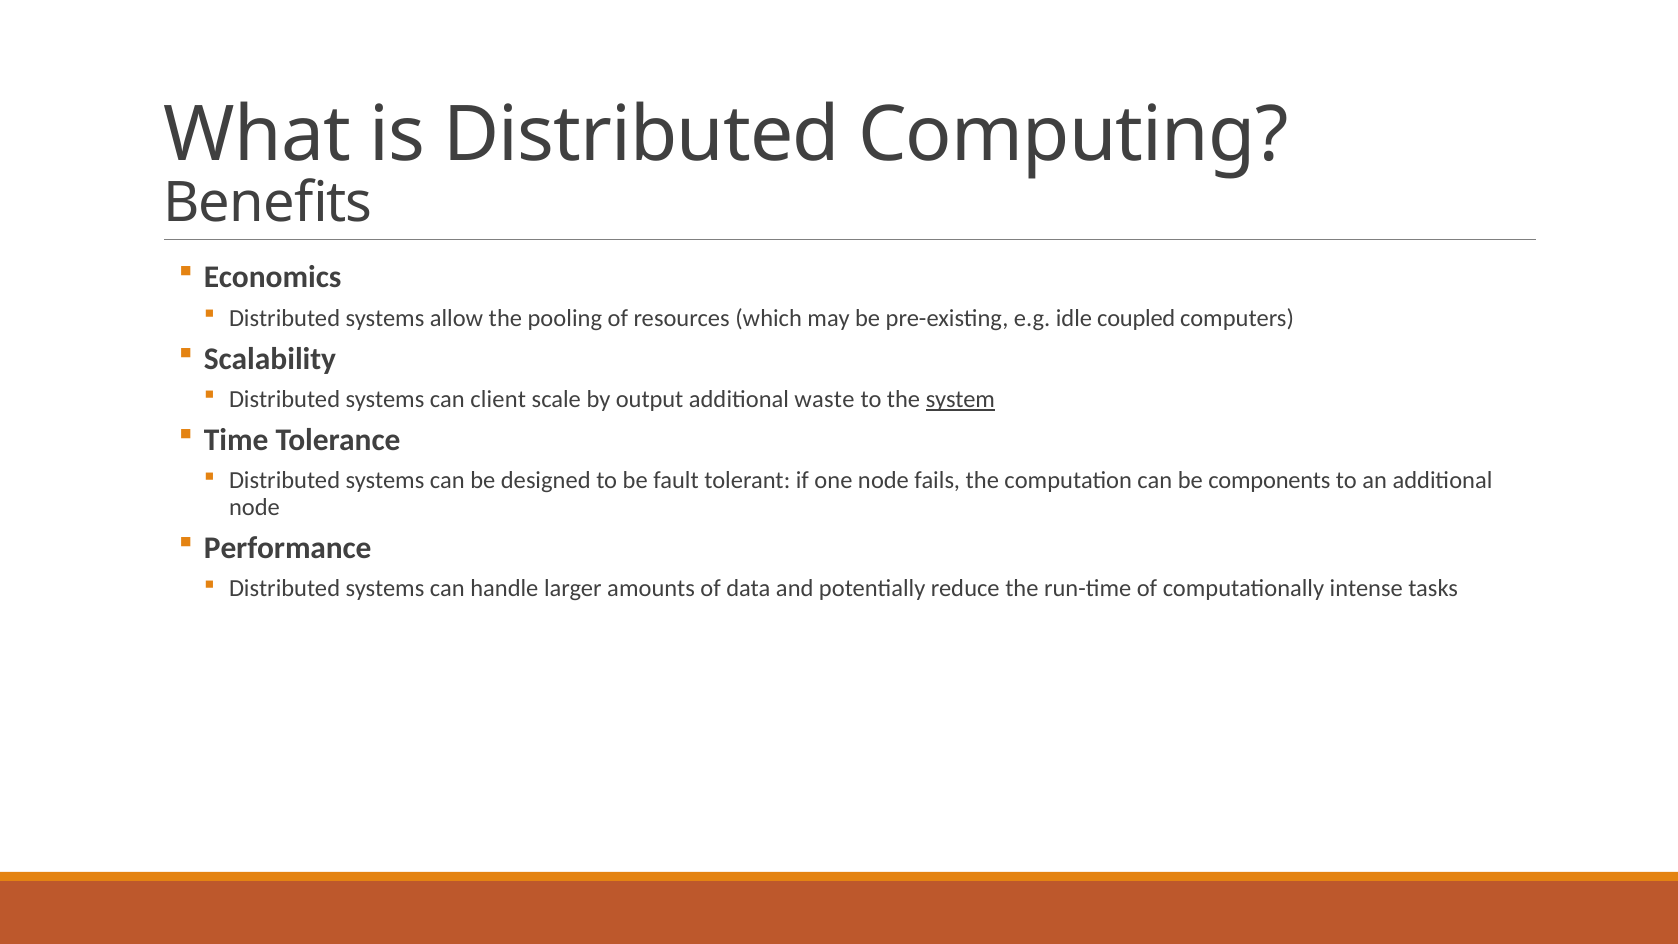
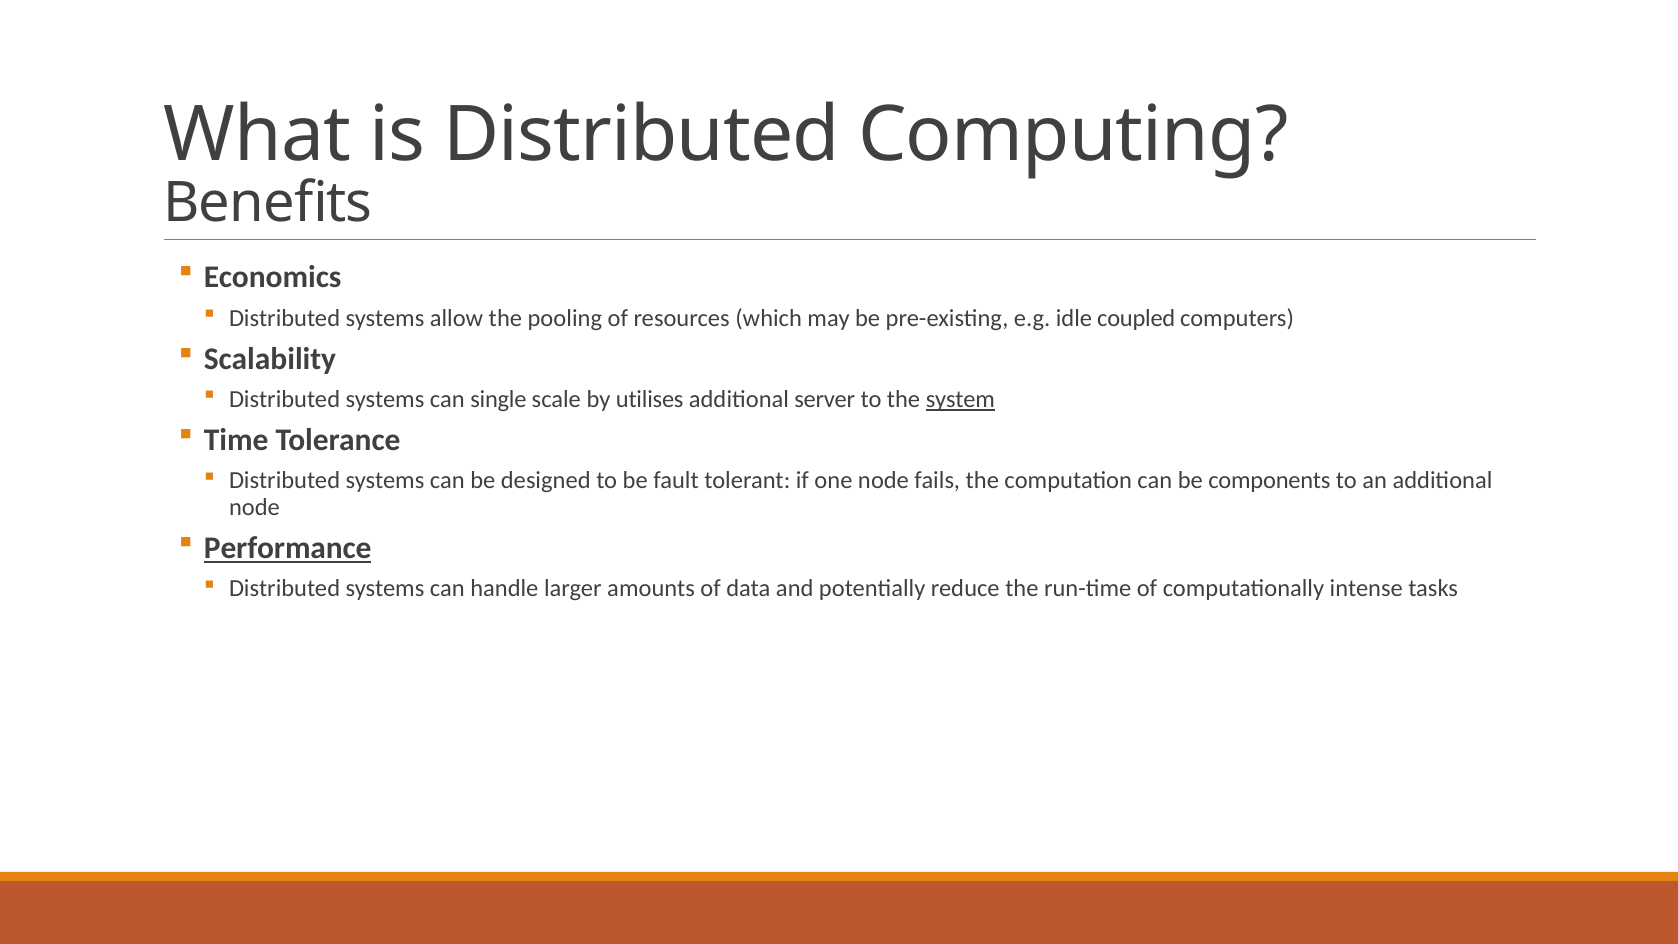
client: client -> single (498, 399)
output: output -> utilises (650, 399)
waste: waste -> server (825, 399)
Performance underline: none -> present (288, 548)
